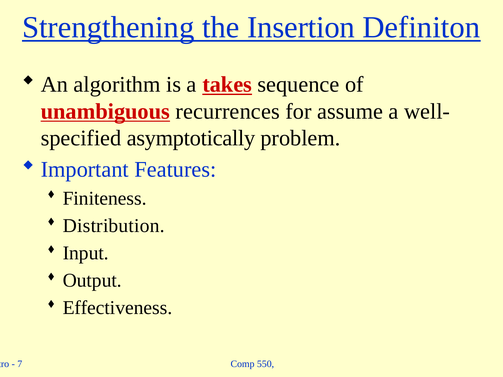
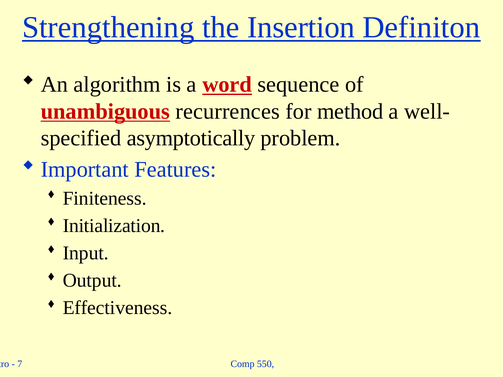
takes: takes -> word (227, 85)
assume: assume -> method (350, 111)
Distribution: Distribution -> Initialization (114, 226)
